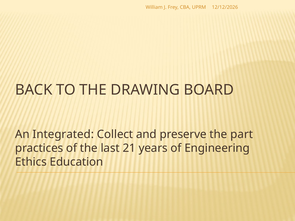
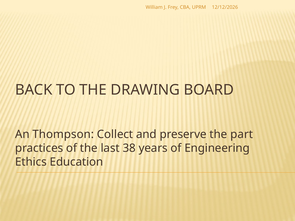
Integrated: Integrated -> Thompson (63, 135)
21: 21 -> 38 (129, 148)
